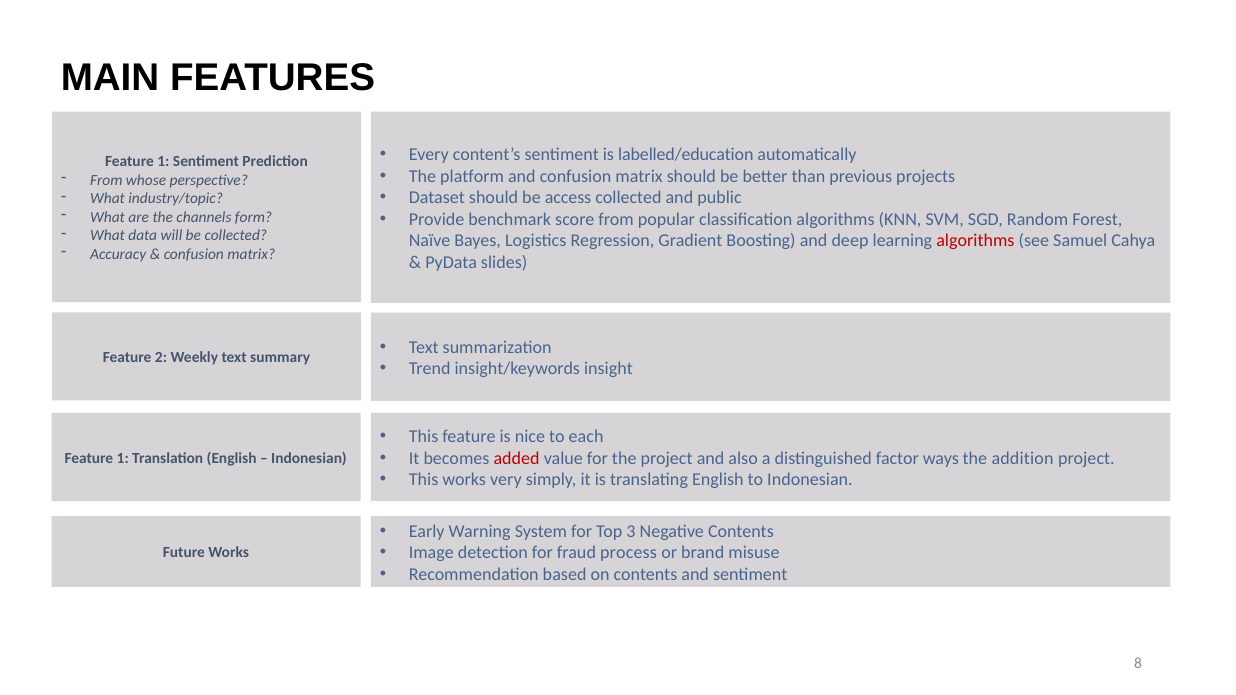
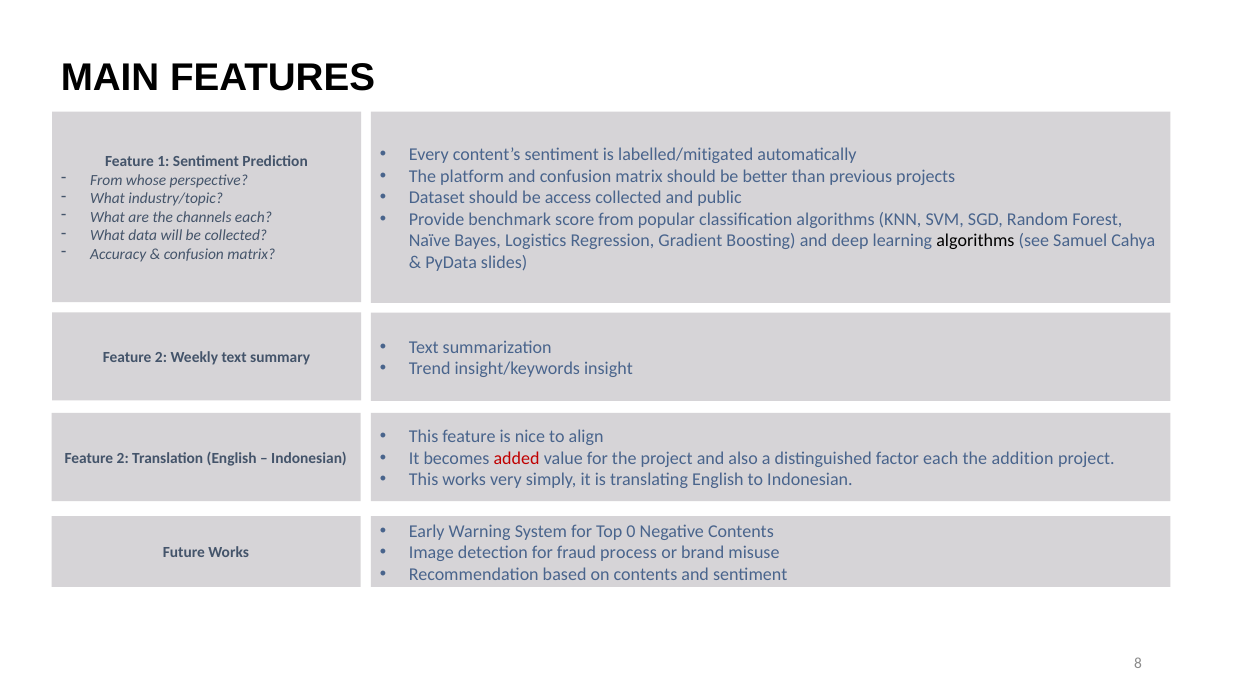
labelled/education: labelled/education -> labelled/mitigated (686, 155)
channels form: form -> each (253, 217)
algorithms colour: red -> black (975, 241)
each: each -> align (586, 437)
factor ways: ways -> each (941, 459)
1: 1 -> 2 (123, 458)
3: 3 -> 0 (631, 531)
